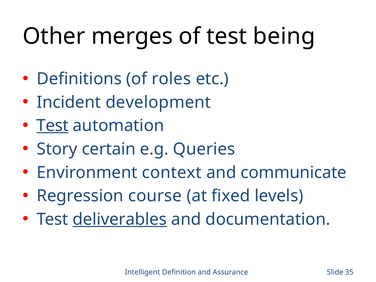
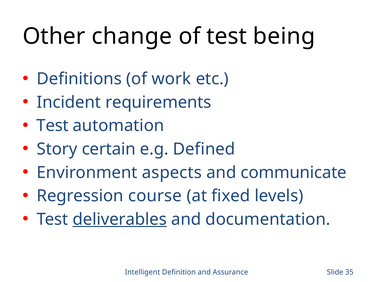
merges: merges -> change (132, 36)
roles: roles -> work (171, 79)
development: development -> requirements (158, 102)
Test underline: present -> none (53, 126)
Queries: Queries -> Defined (204, 149)
context: context -> aspects (172, 172)
